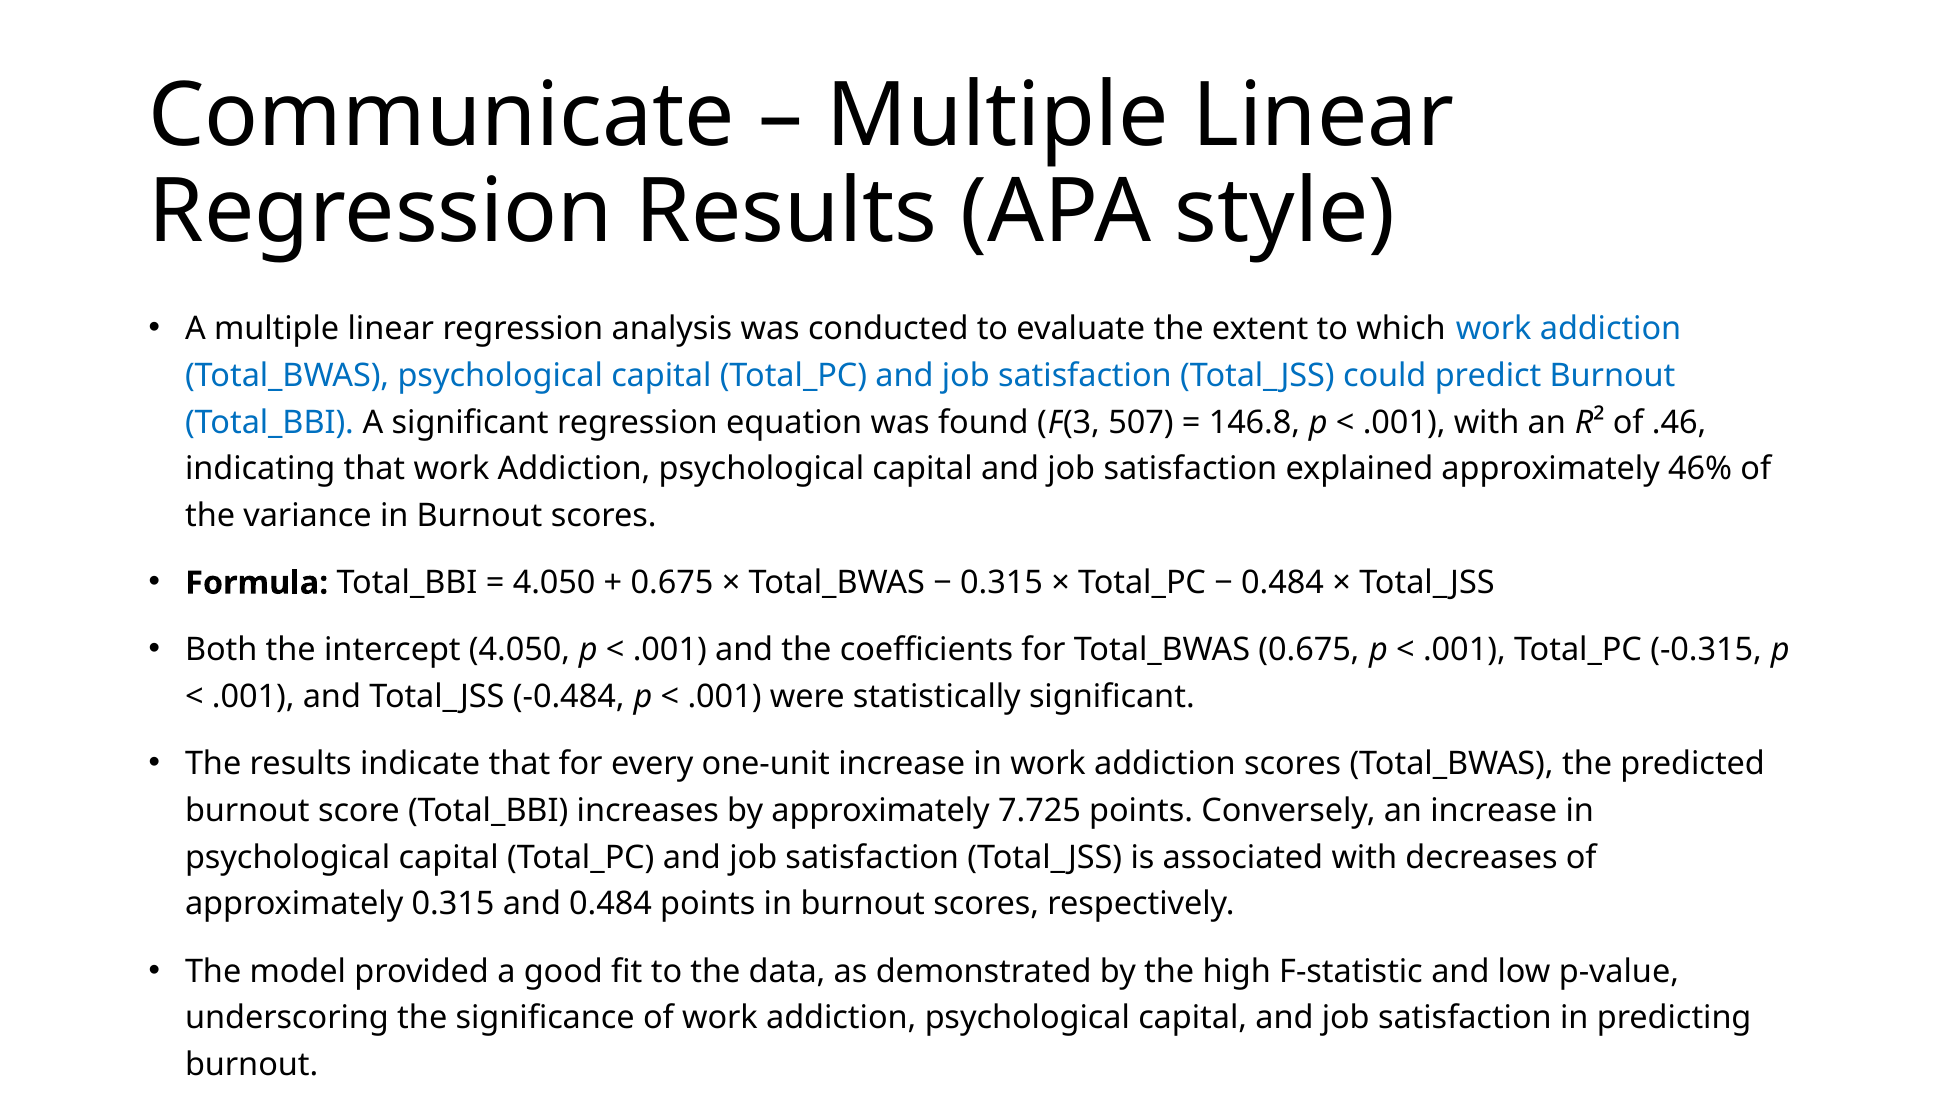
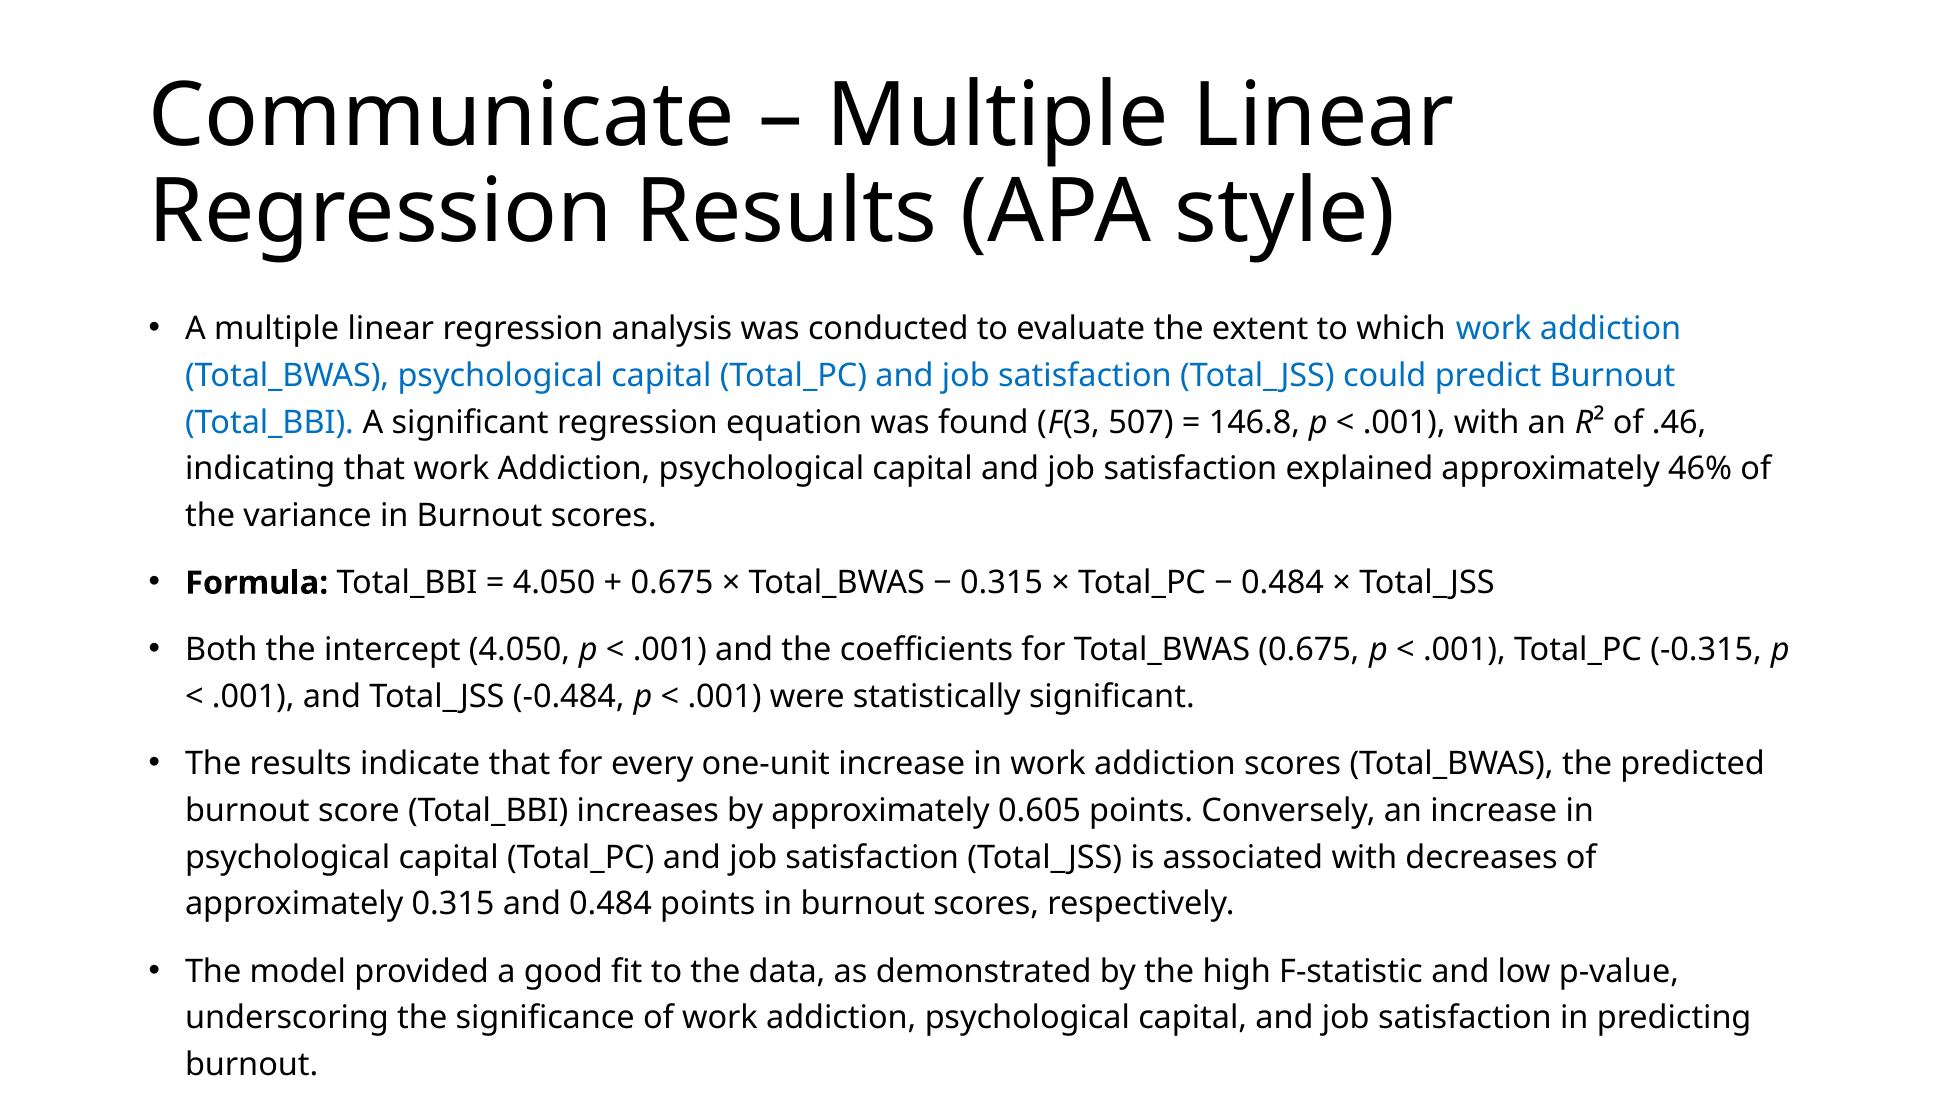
7.725: 7.725 -> 0.605 (1040, 810)
